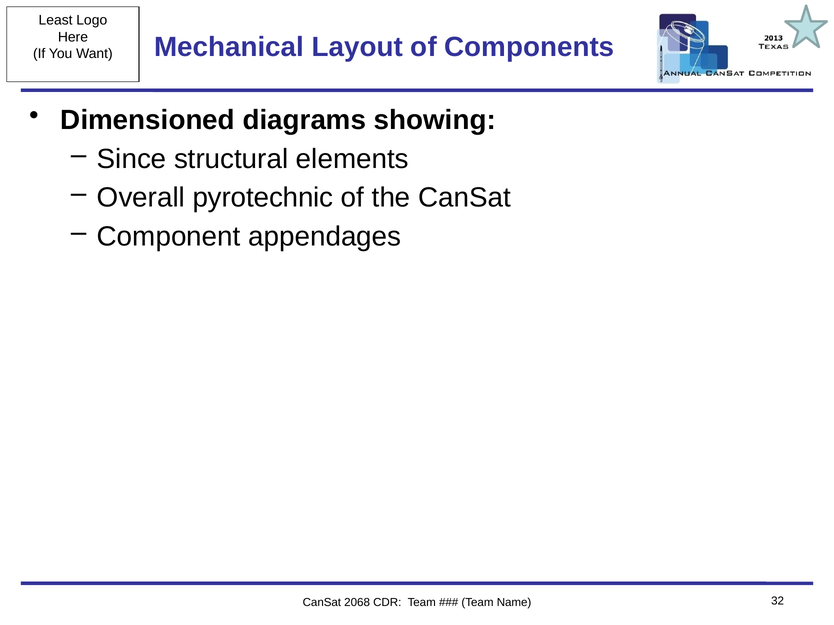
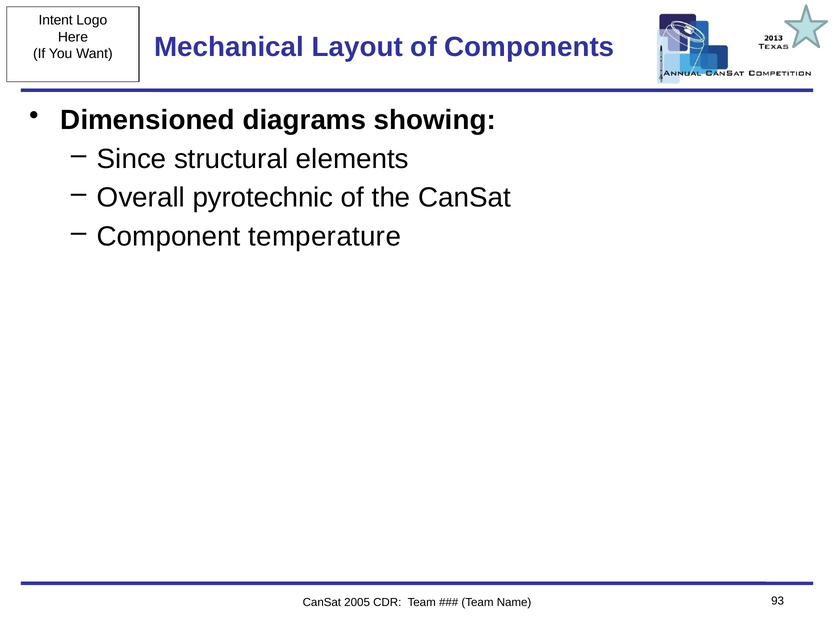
Least: Least -> Intent (56, 20)
appendages: appendages -> temperature (325, 237)
2068: 2068 -> 2005 (357, 603)
32: 32 -> 93 (778, 601)
